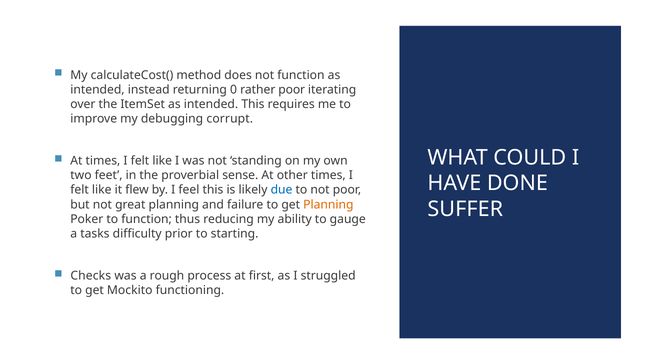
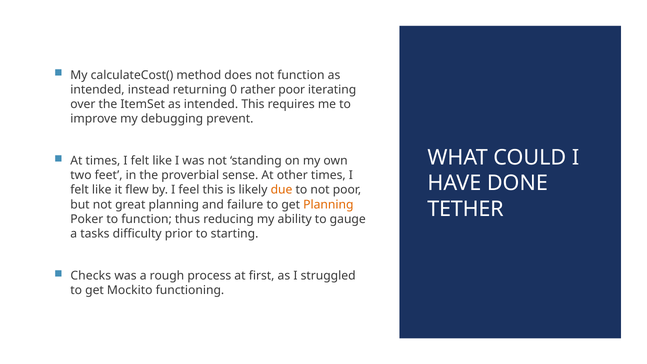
corrupt: corrupt -> prevent (230, 119)
due colour: blue -> orange (282, 190)
SUFFER: SUFFER -> TETHER (465, 209)
